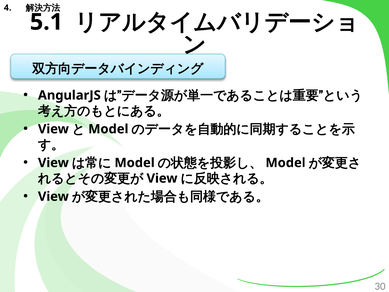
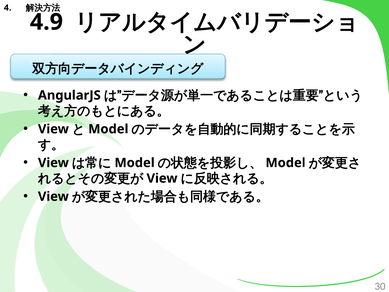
5.1: 5.1 -> 4.9 (46, 22)
